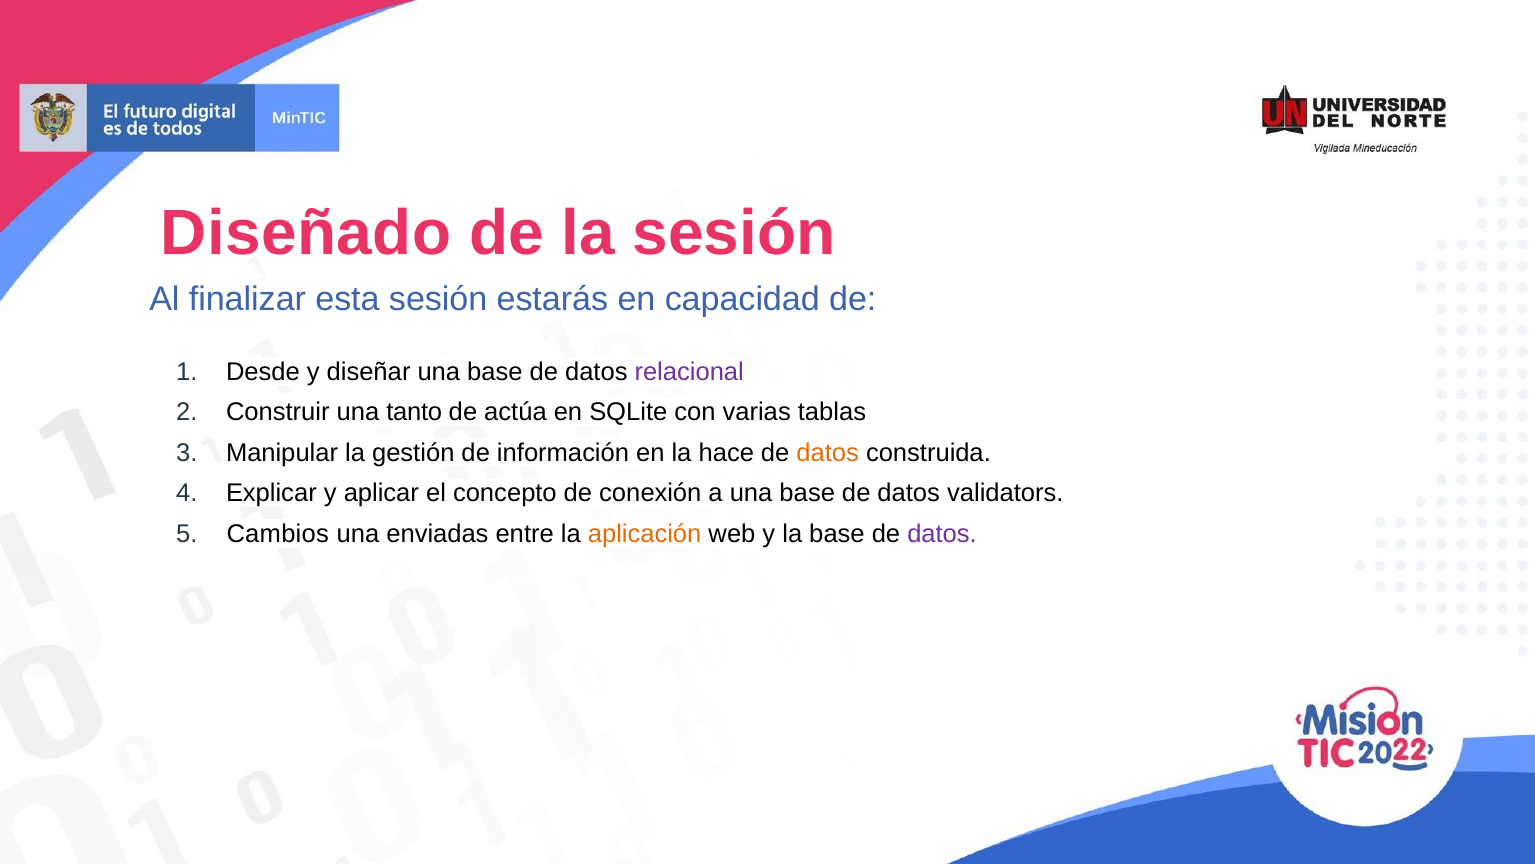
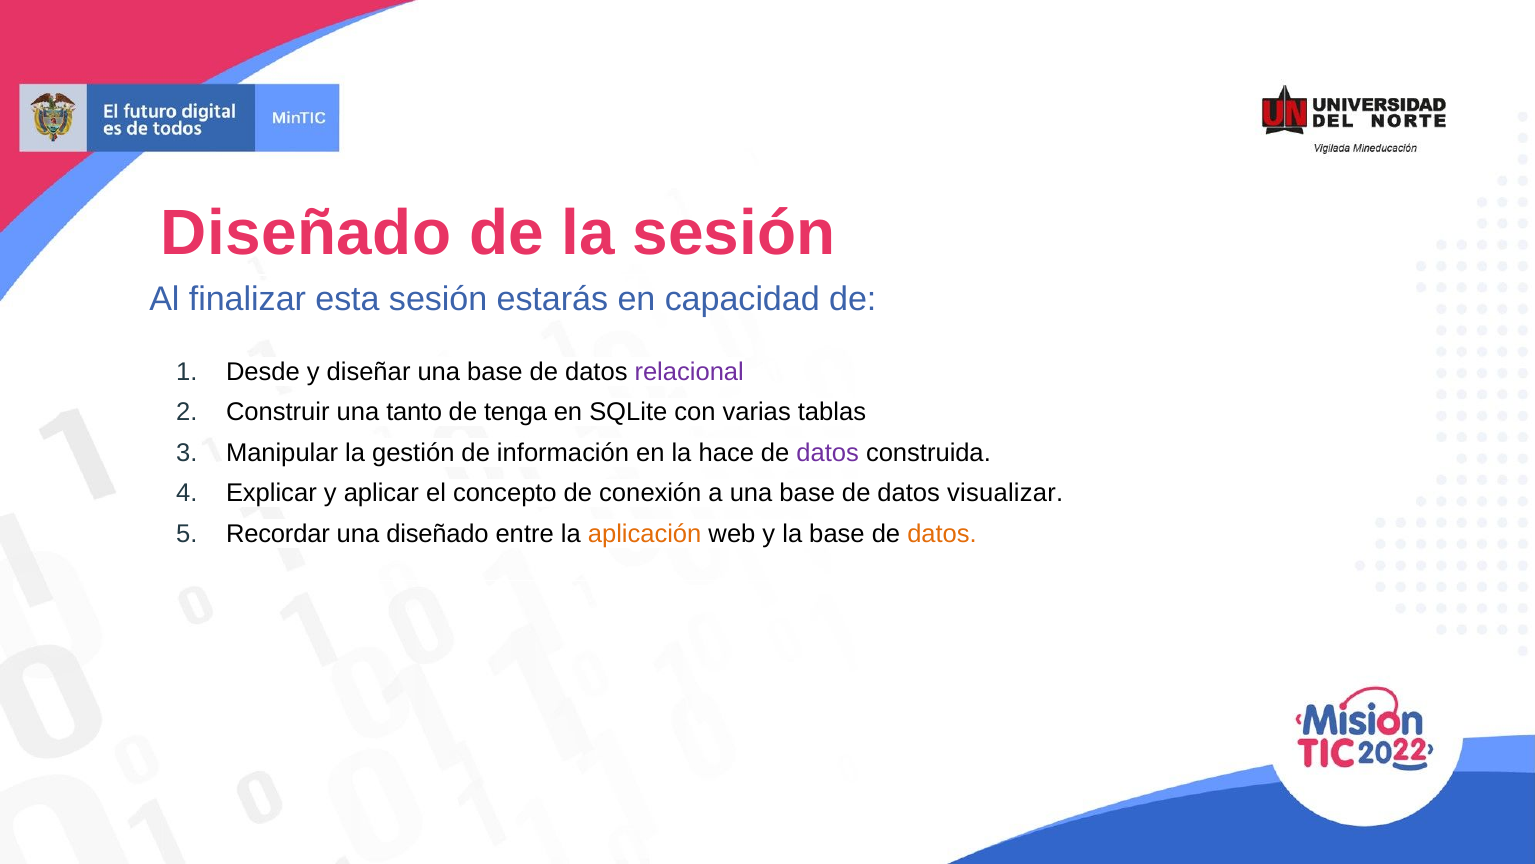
actúa: actúa -> tenga (516, 412)
datos colour: orange -> purple (828, 453)
validators: validators -> visualizar (1005, 493)
Cambios: Cambios -> Recordar (278, 533)
una enviadas: enviadas -> diseñado (438, 533)
datos colour: purple -> orange (942, 533)
